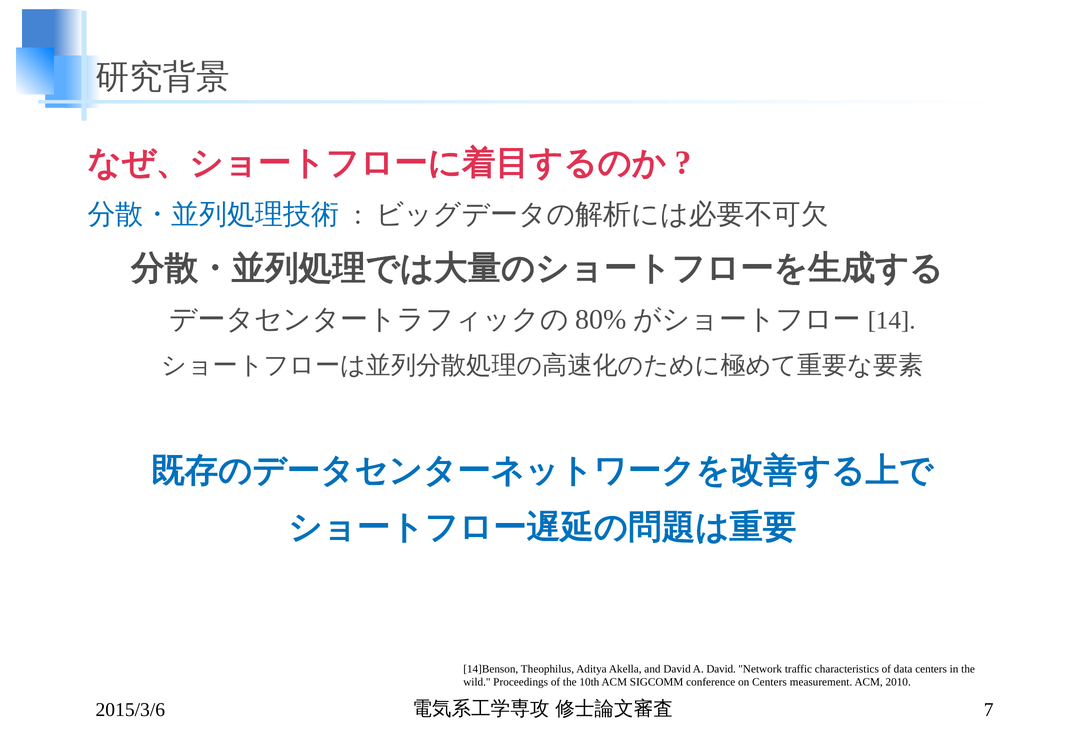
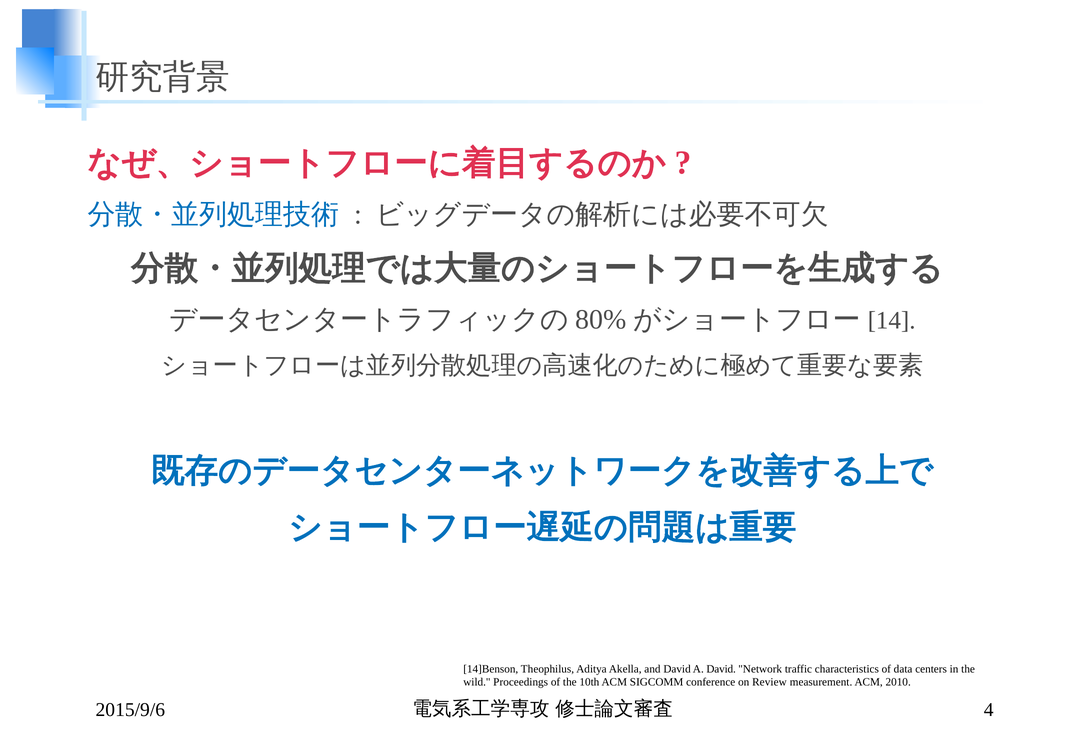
on Centers: Centers -> Review (769, 682)
2015/3/6: 2015/3/6 -> 2015/9/6 (130, 710)
7: 7 -> 4 (989, 710)
